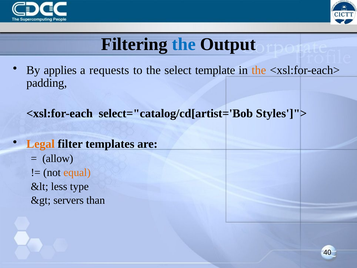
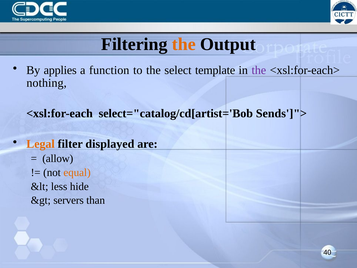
the colour: blue -> orange (184, 44)
requests: requests -> function (109, 70)
the colour: orange -> purple (259, 70)
padding: padding -> nothing (47, 83)
Styles']">: Styles']"> -> Sends']"> (281, 113)
templates: templates -> displayed (110, 144)
type: type -> hide (79, 186)
